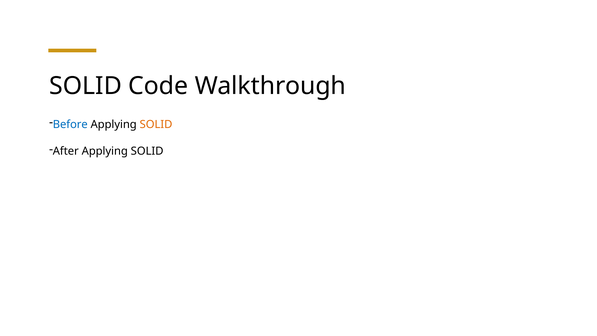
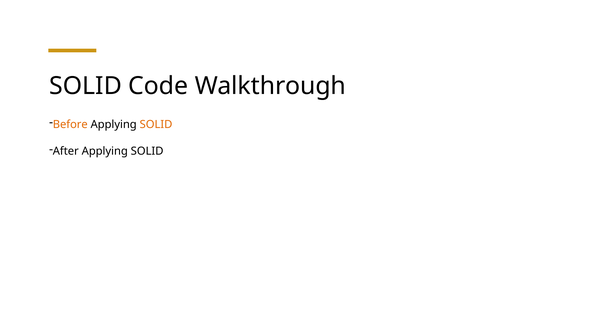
Before colour: blue -> orange (70, 124)
